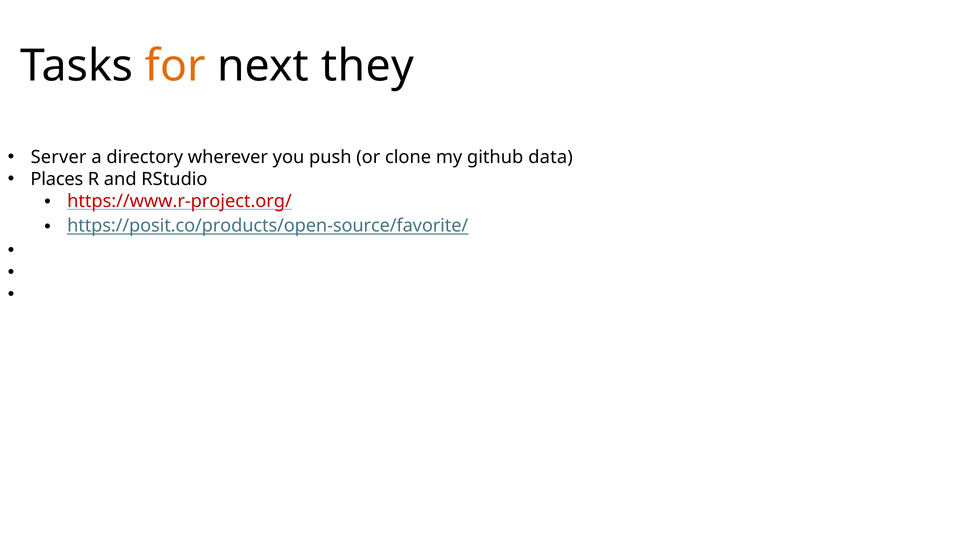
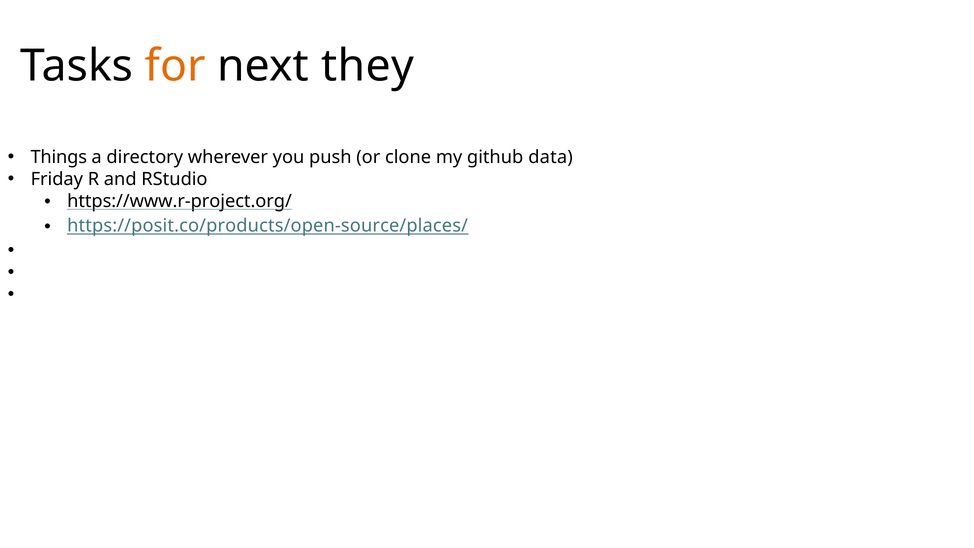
Server: Server -> Things (59, 157)
Places: Places -> Friday (57, 179)
https://www.r-project.org/ colour: red -> black (179, 201)
https://posit.co/products/open-source/favorite/: https://posit.co/products/open-source/favorite/ -> https://posit.co/products/open-source/places/ (268, 226)
